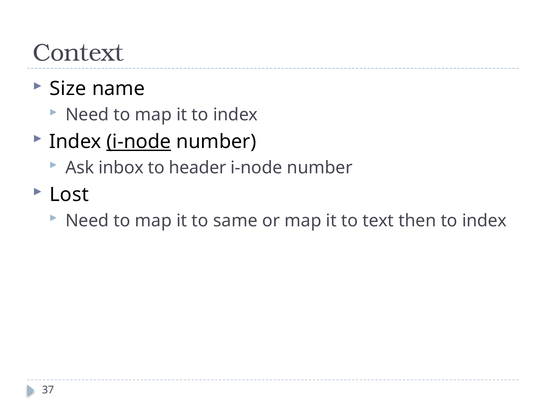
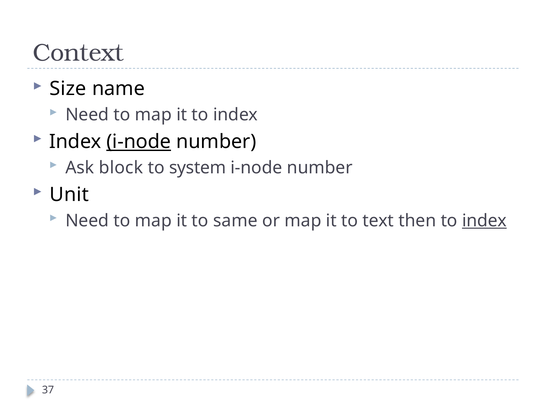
inbox: inbox -> block (121, 168)
header: header -> system (198, 168)
Lost: Lost -> Unit (69, 195)
index underline: none -> present (484, 220)
